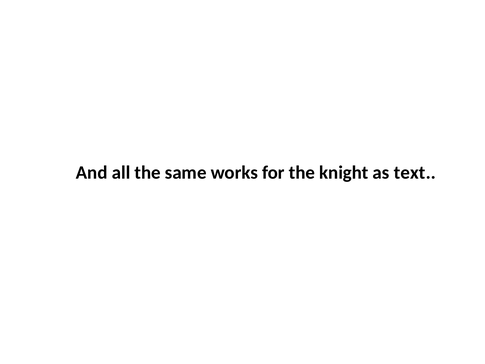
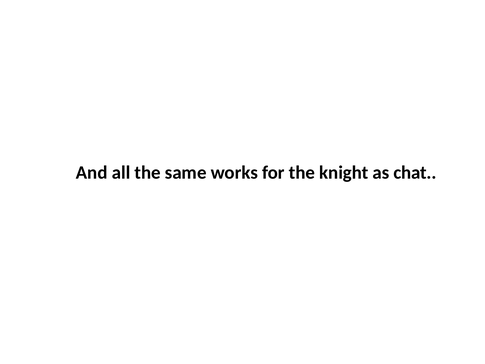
text: text -> chat (415, 173)
